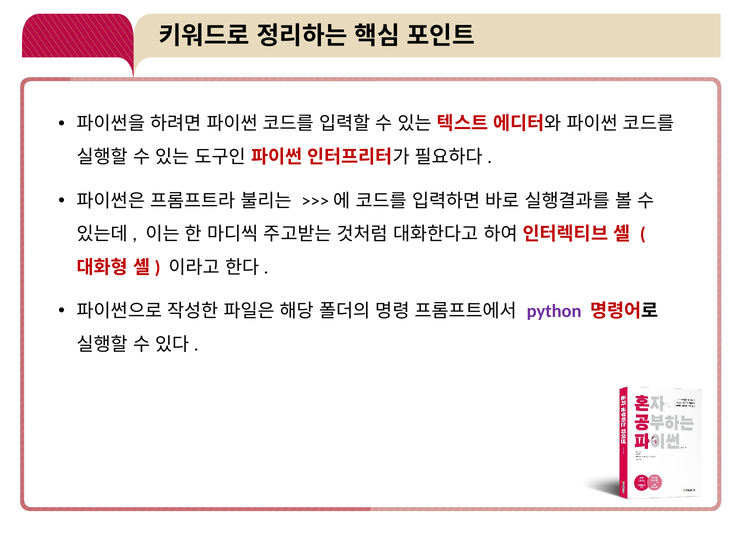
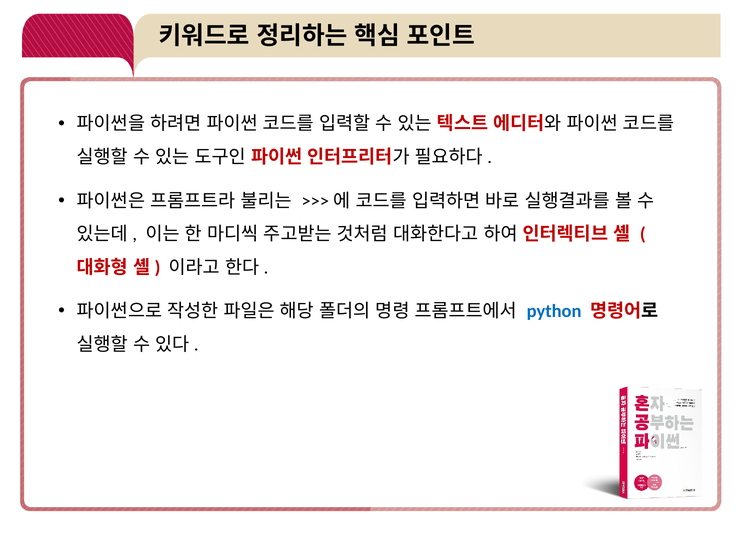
python colour: purple -> blue (554, 311)
